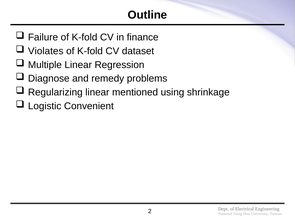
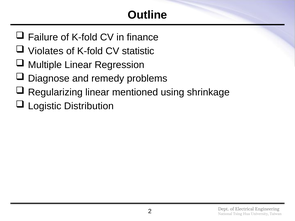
dataset: dataset -> statistic (138, 51)
Convenient: Convenient -> Distribution (89, 106)
